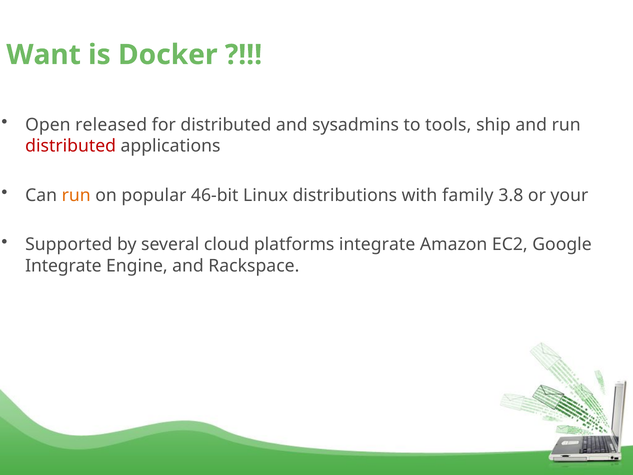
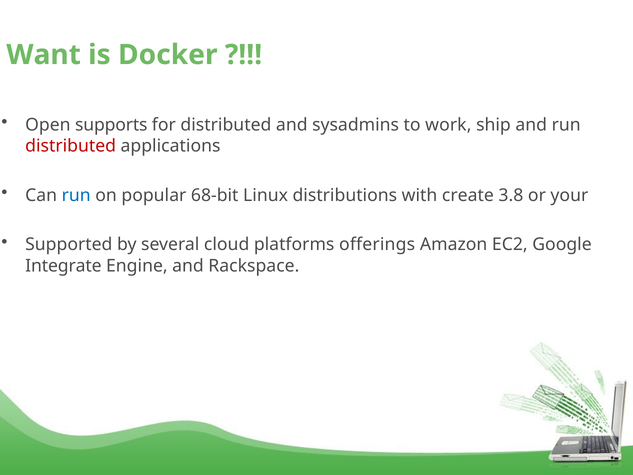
released: released -> supports (111, 125)
tools: tools -> work (448, 125)
run colour: orange -> blue (76, 195)
46-bit: 46-bit -> 68-bit (215, 195)
family: family -> create (468, 195)
platforms integrate: integrate -> offerings (377, 245)
